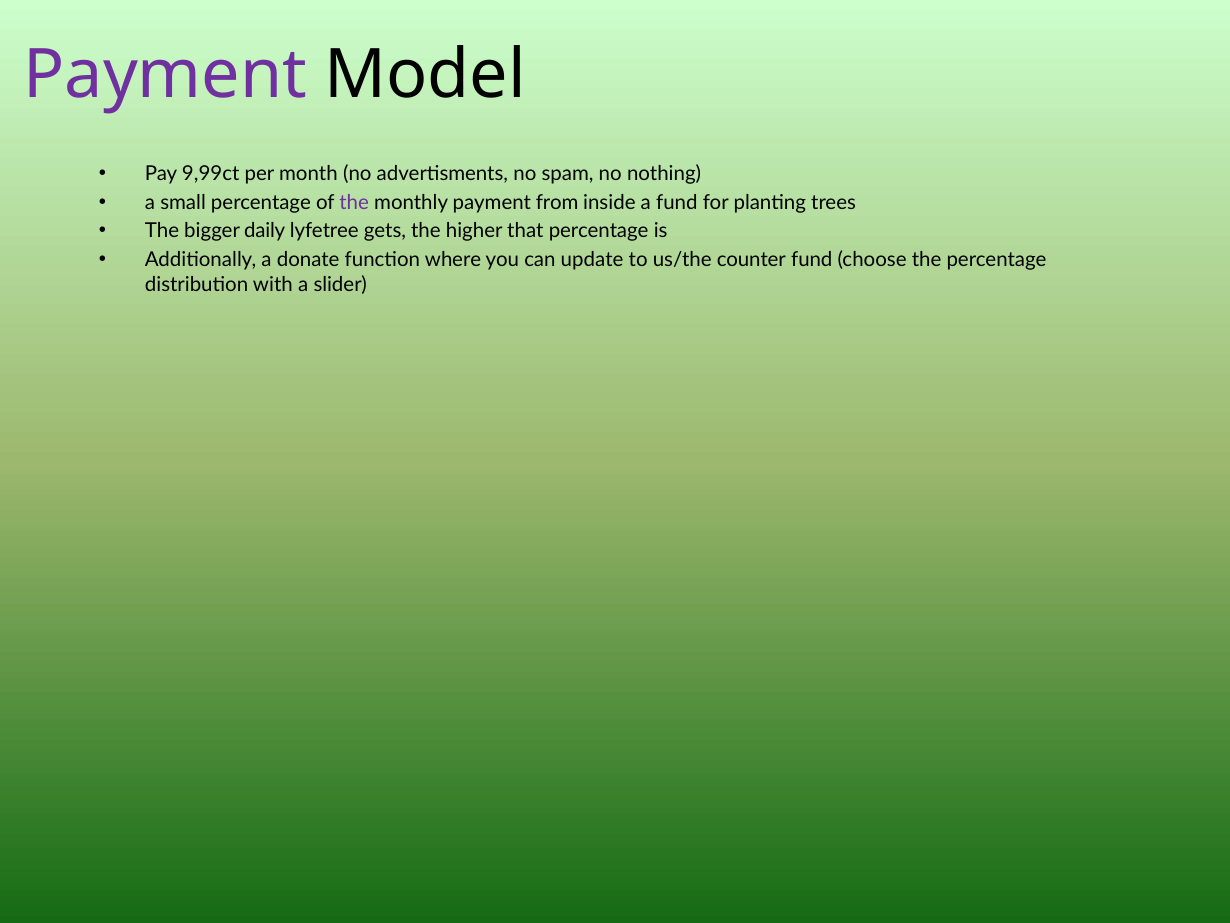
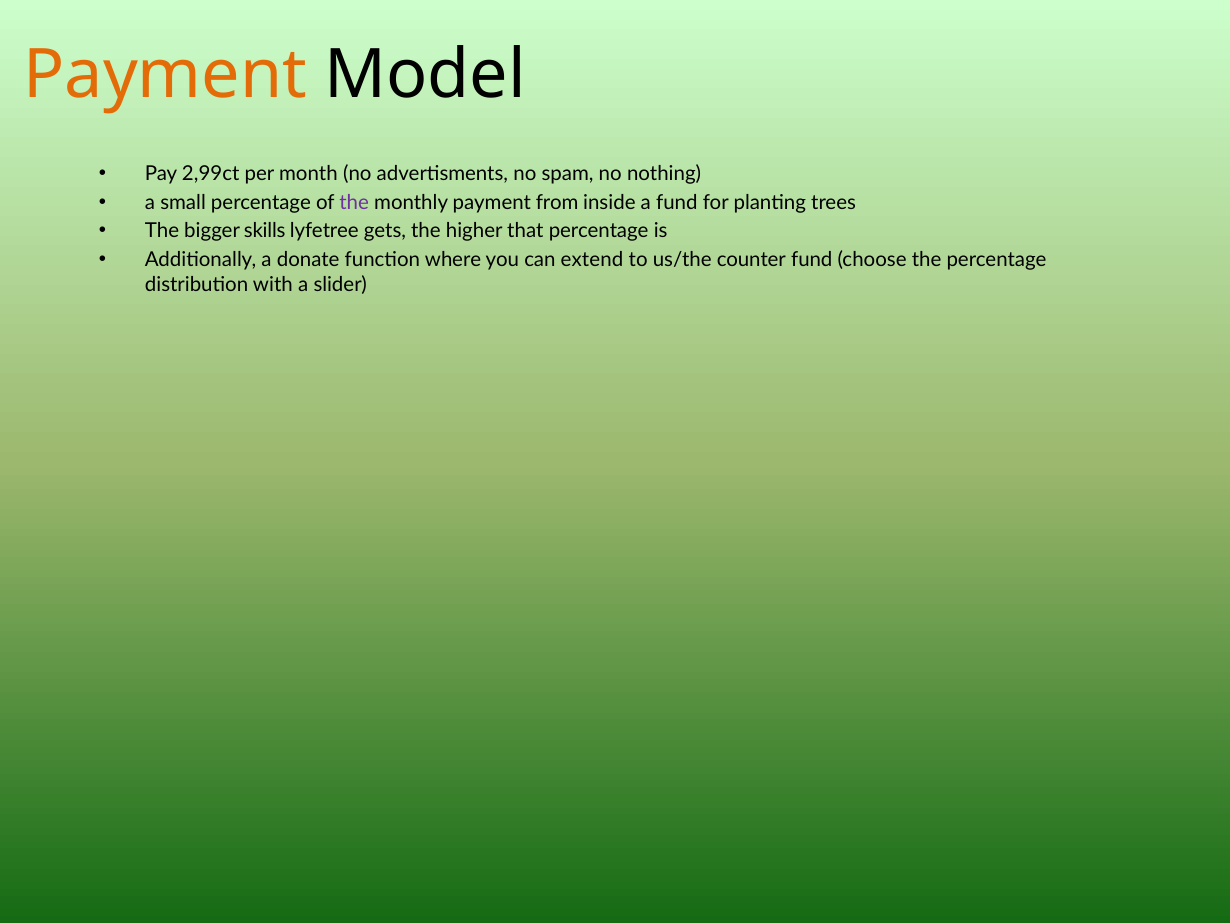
Payment colour: purple -> orange (165, 75)
9,99ct: 9,99ct -> 2,99ct (211, 173)
daily: daily -> skills (265, 231)
update: update -> extend (592, 260)
